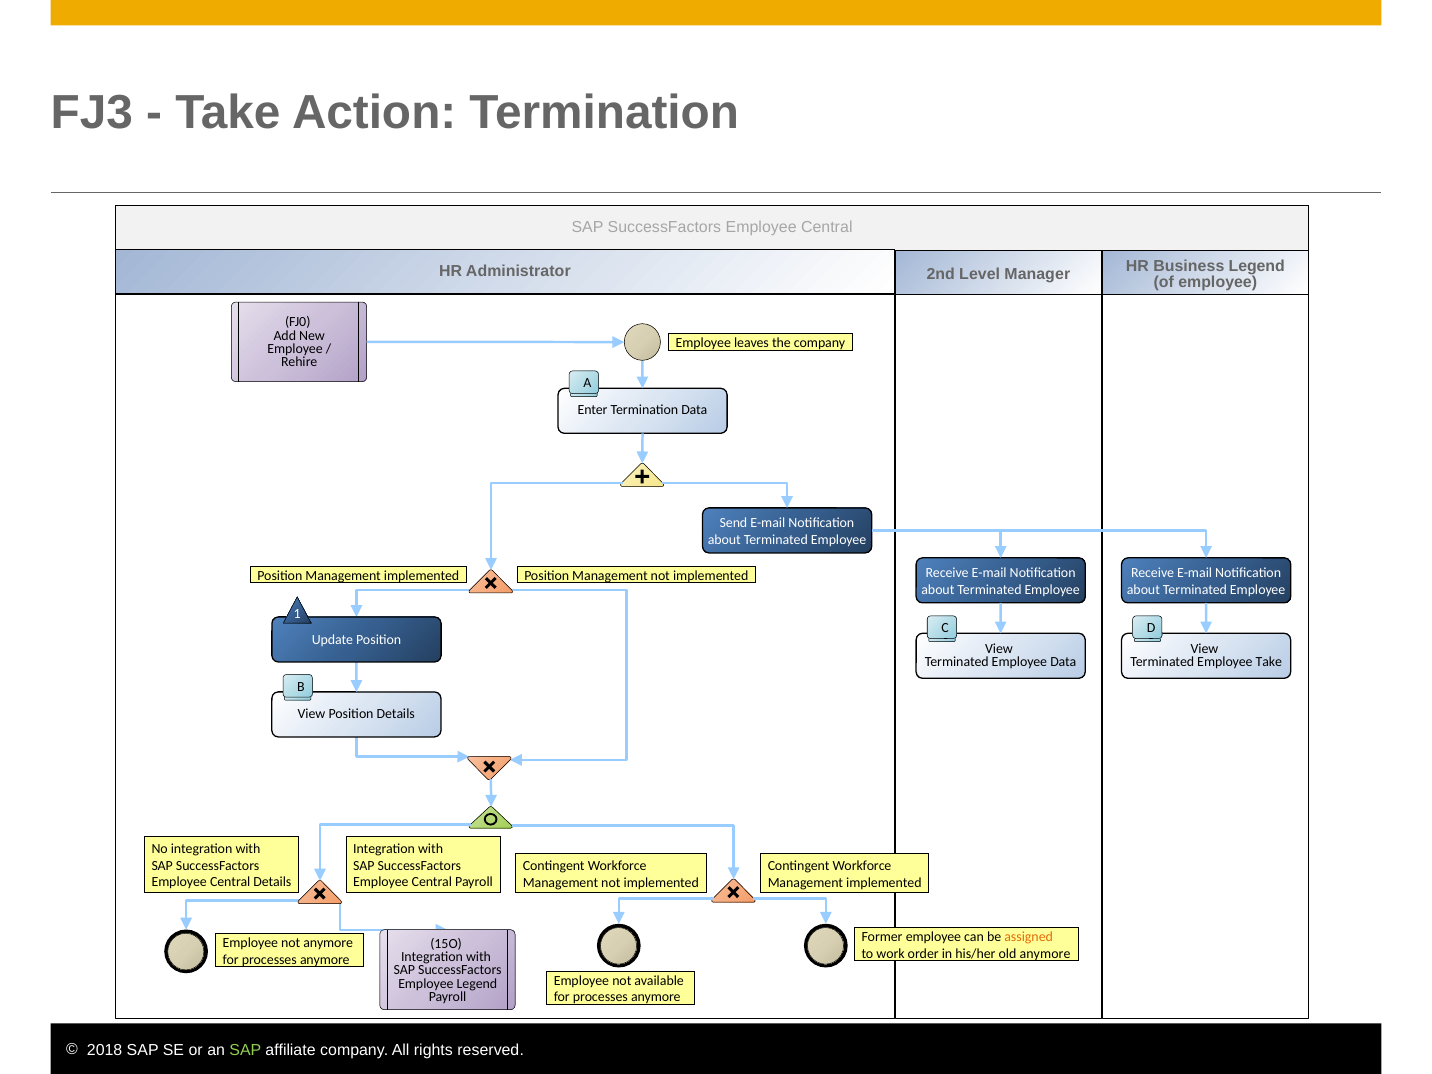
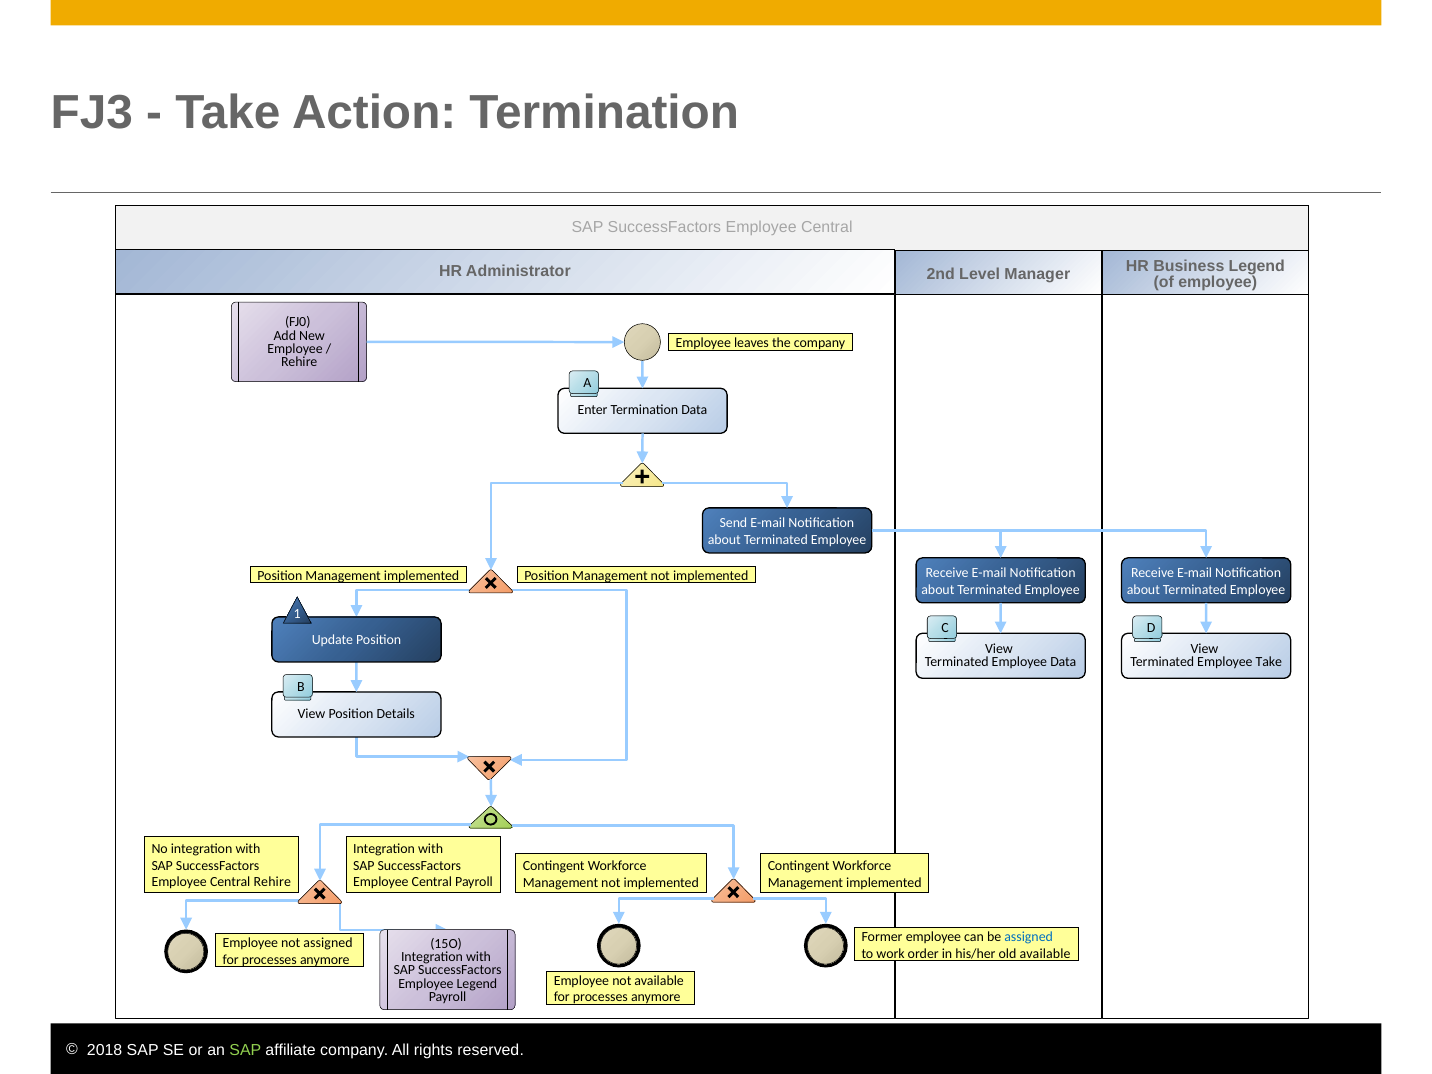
Central Details: Details -> Rehire (272, 882)
assigned colour: orange -> blue (1029, 937)
not anymore: anymore -> assigned (328, 943)
old anymore: anymore -> available (1045, 954)
